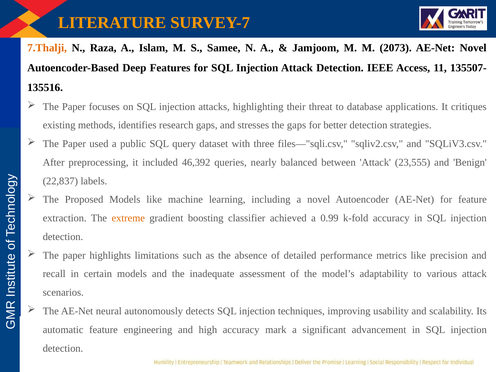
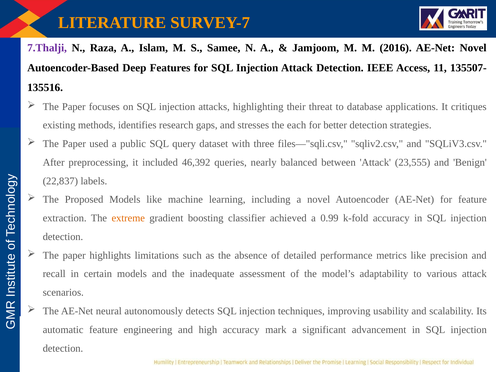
7.Thalji colour: orange -> purple (47, 48)
2073: 2073 -> 2016 (396, 48)
the gaps: gaps -> each (297, 125)
